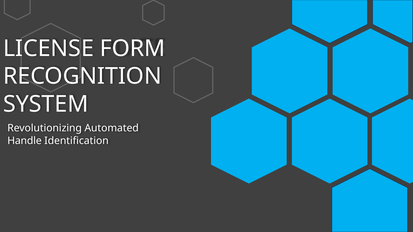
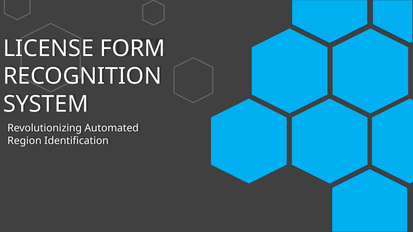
Handle: Handle -> Region (24, 141)
